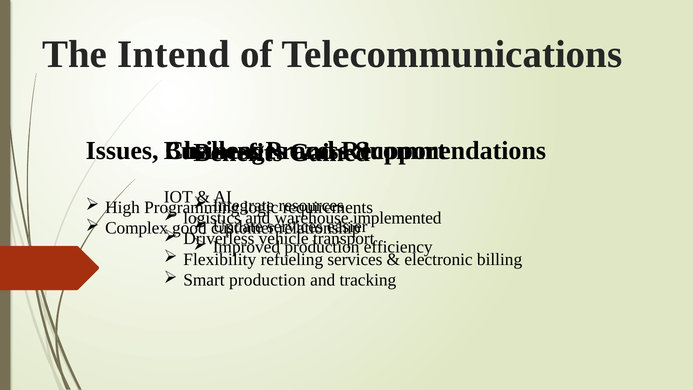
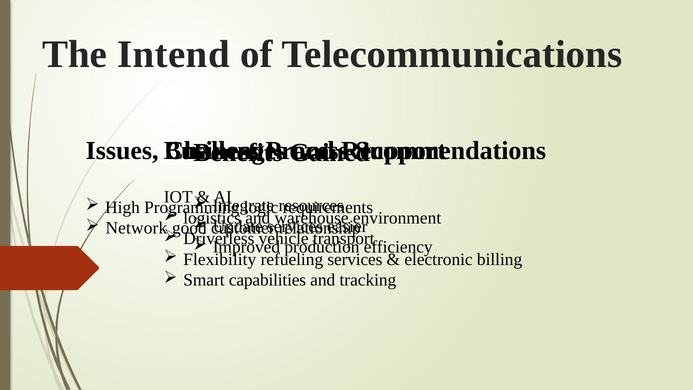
implemented: implemented -> environment (397, 218)
Complex: Complex -> Network (136, 228)
Smart production: production -> capabilities (267, 280)
